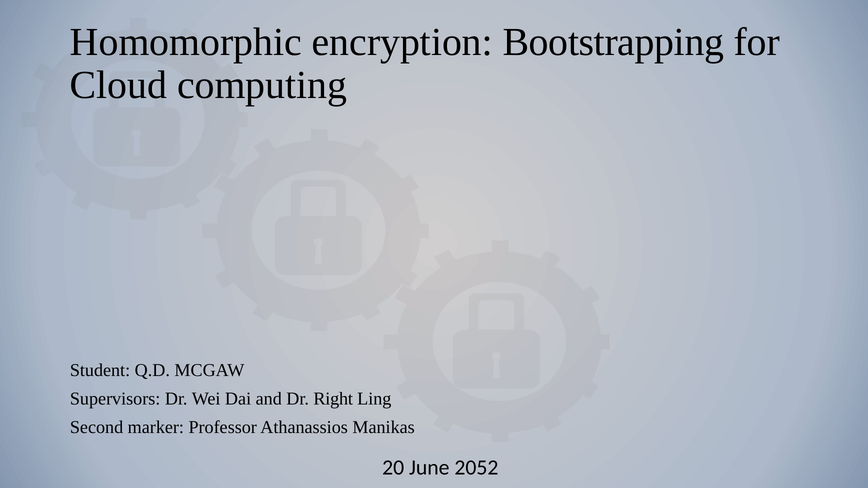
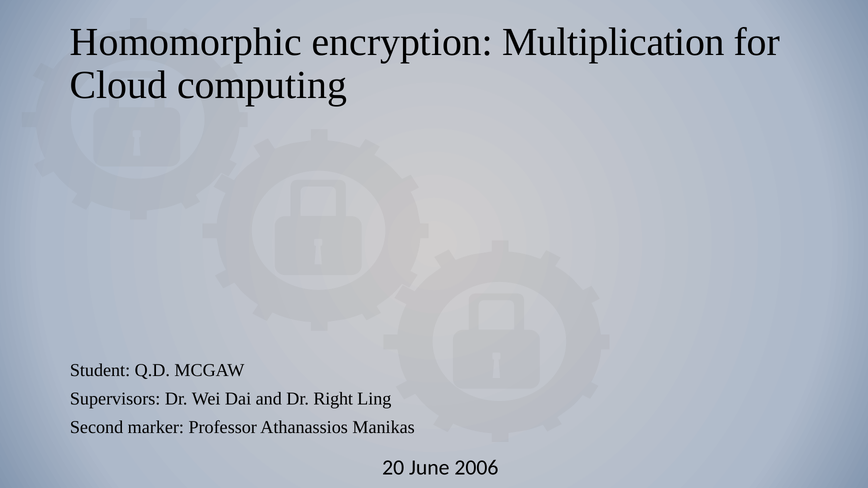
Bootstrapping: Bootstrapping -> Multiplication (613, 42)
2052: 2052 -> 2006 (476, 468)
